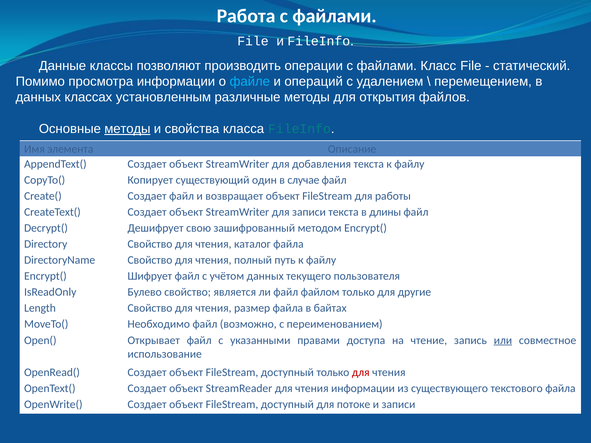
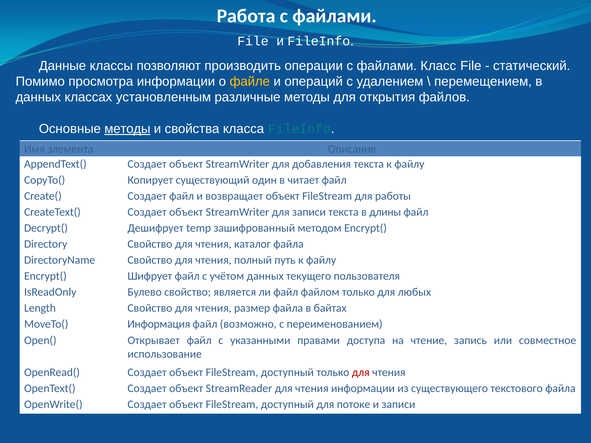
файле colour: light blue -> yellow (250, 82)
случае: случае -> читает (303, 180)
свою: свою -> temp (199, 228)
другие: другие -> любых (414, 292)
Необходимо: Необходимо -> Информация (159, 324)
или underline: present -> none (503, 340)
